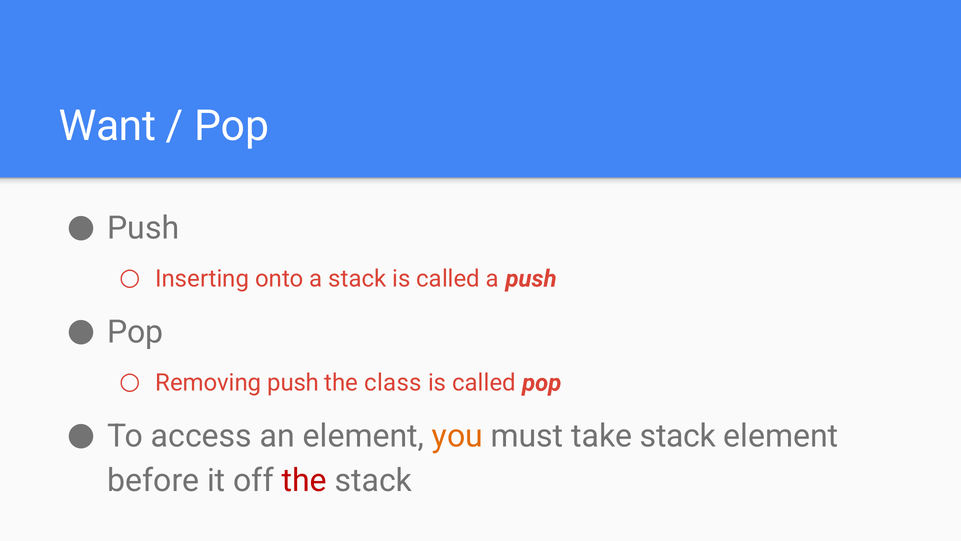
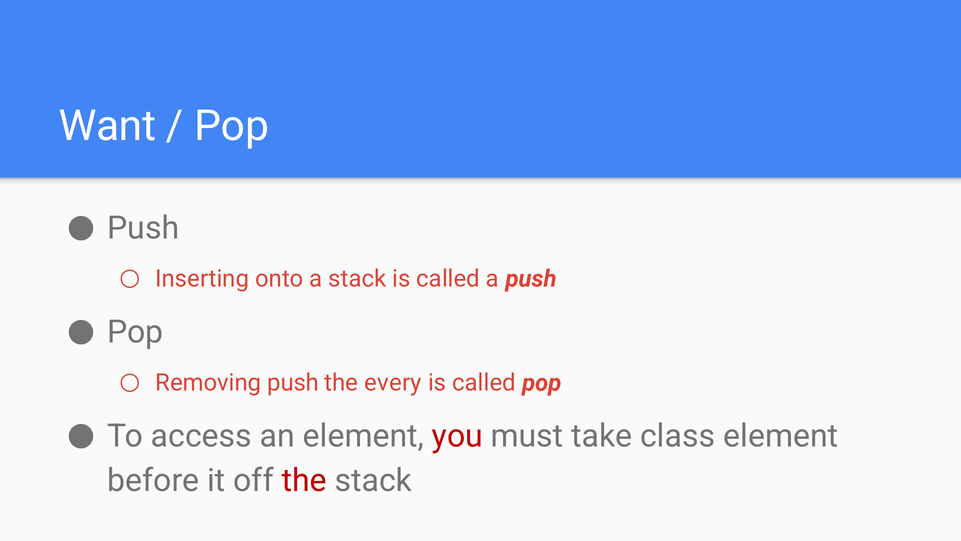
class: class -> every (393, 383)
you colour: orange -> red (457, 436)
take stack: stack -> class (678, 436)
